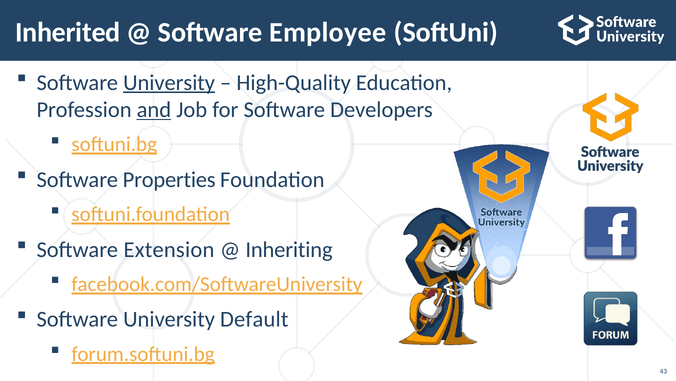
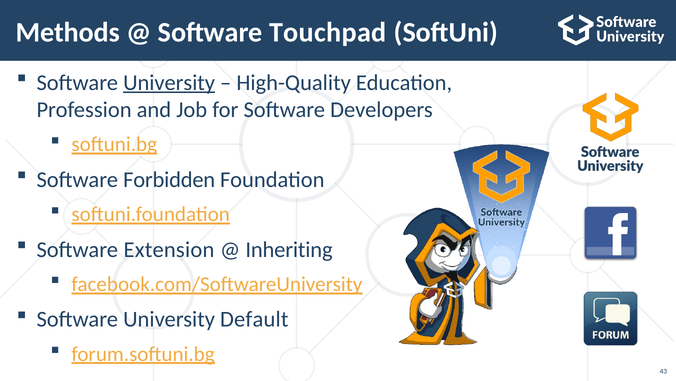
Inherited: Inherited -> Methods (68, 32)
Employee: Employee -> Touchpad (328, 32)
and underline: present -> none (154, 110)
Properties: Properties -> Forbidden (169, 179)
